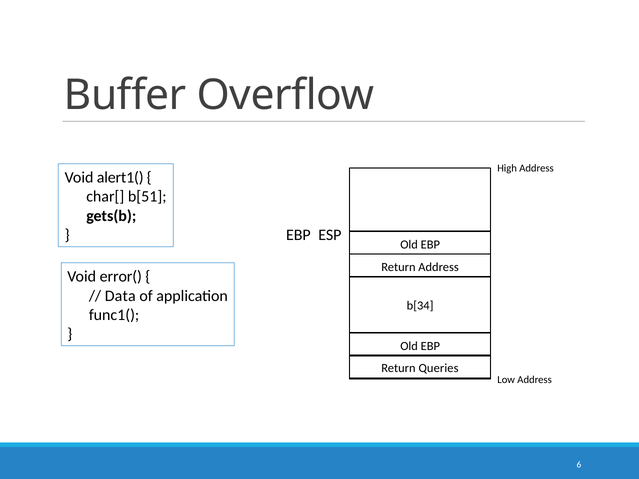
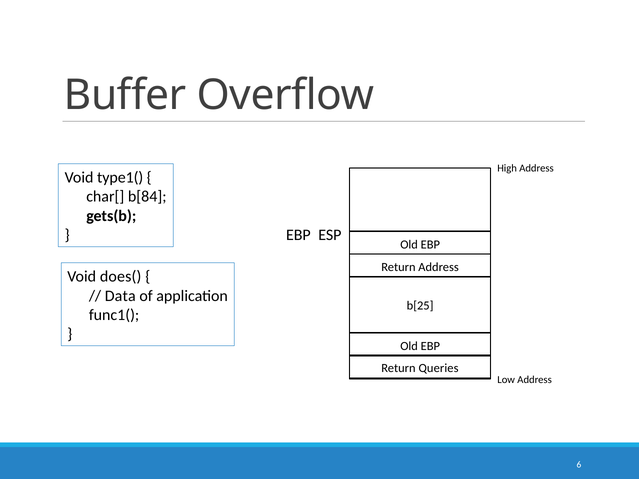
alert1(: alert1( -> type1( (120, 178)
b[51: b[51 -> b[84 (147, 197)
error(: error( -> does( (121, 277)
b[34: b[34 -> b[25 (420, 306)
